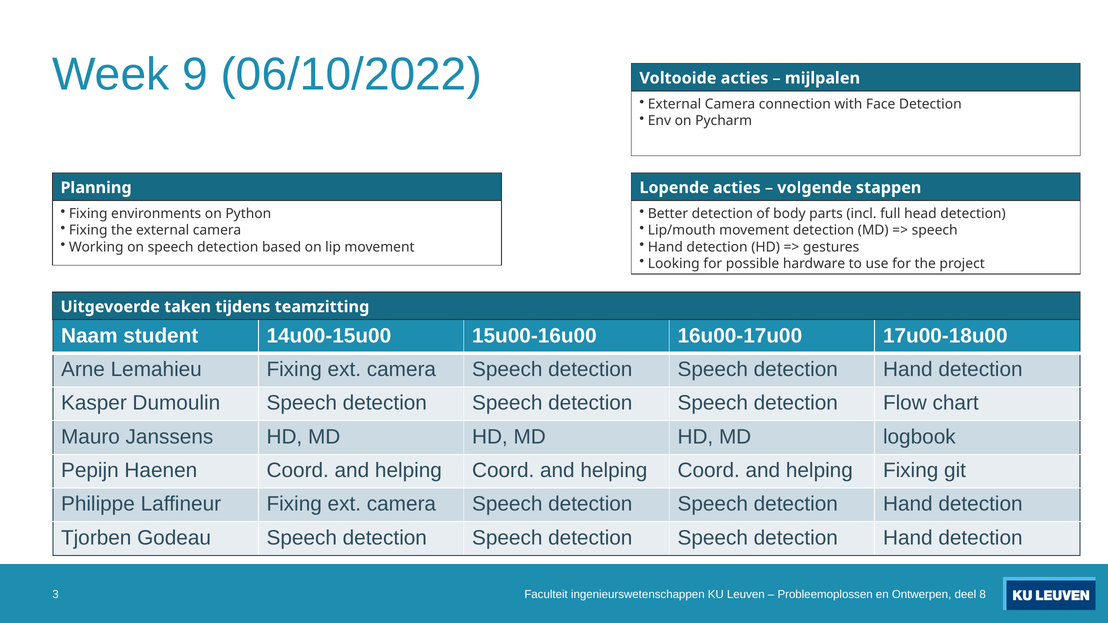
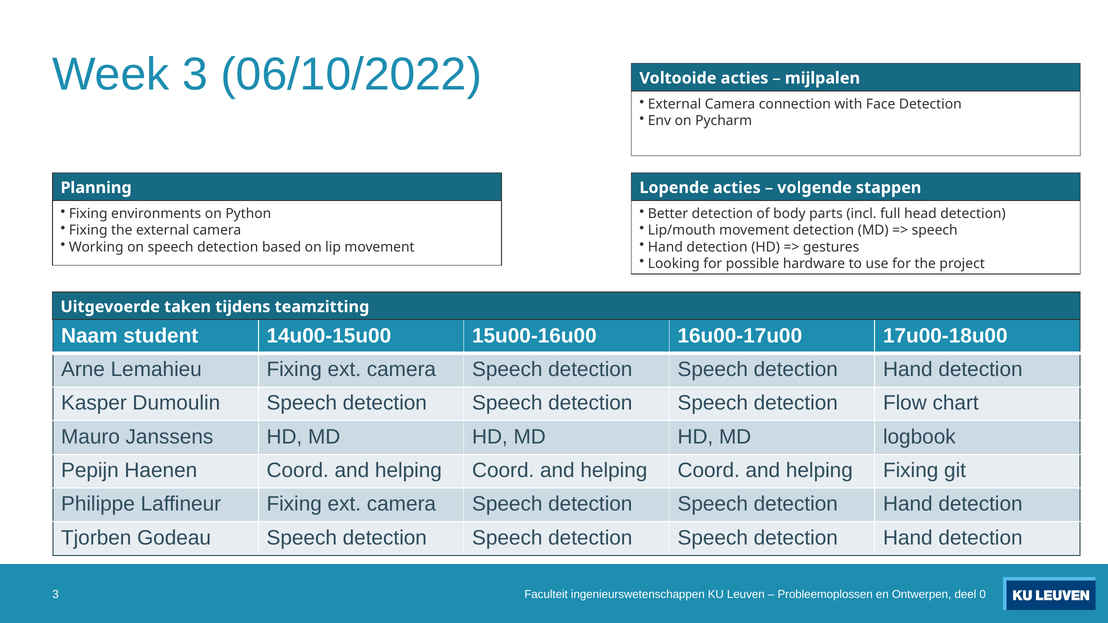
Week 9: 9 -> 3 (195, 74)
8: 8 -> 0 (983, 595)
